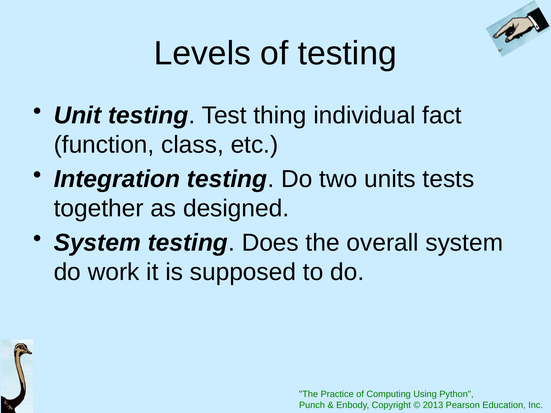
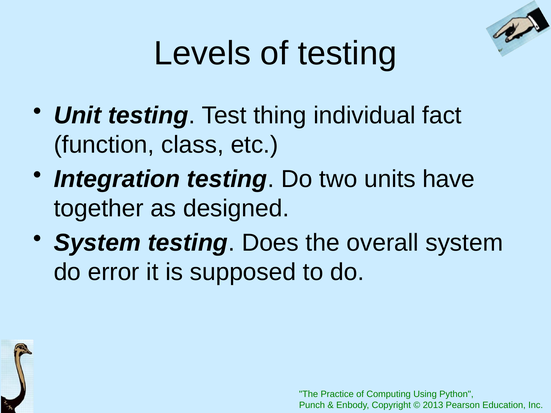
tests: tests -> have (449, 179)
work: work -> error (114, 272)
